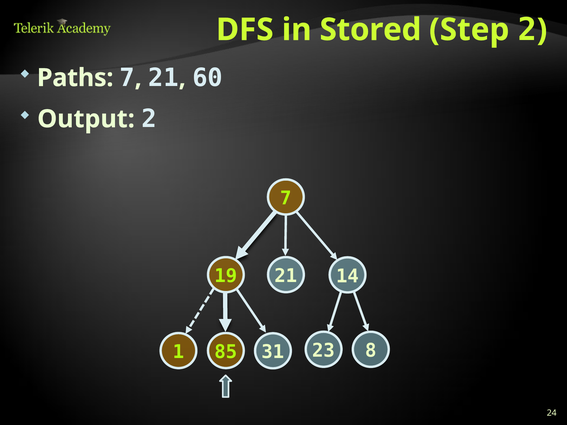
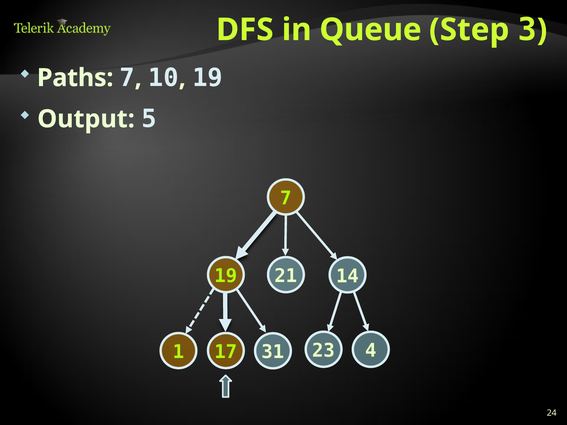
Stored: Stored -> Queue (370, 30)
Step 2: 2 -> 3 (527, 30)
21: 21 -> 10 (163, 78)
60: 60 -> 19 (208, 78)
Output 2: 2 -> 5 (149, 119)
8: 8 -> 4 (371, 351)
85: 85 -> 17 (226, 352)
